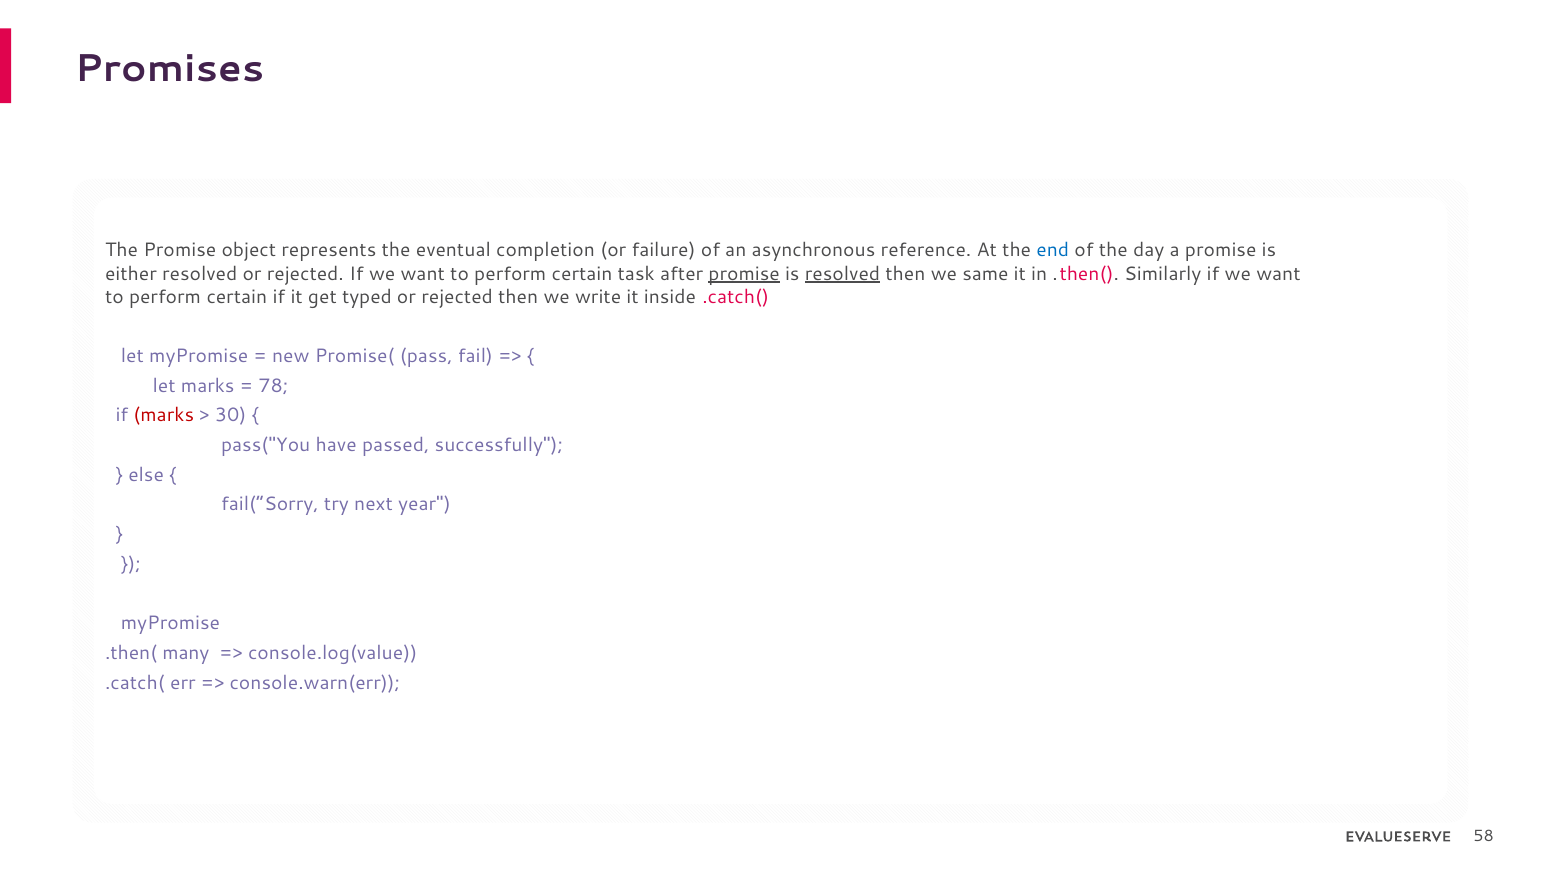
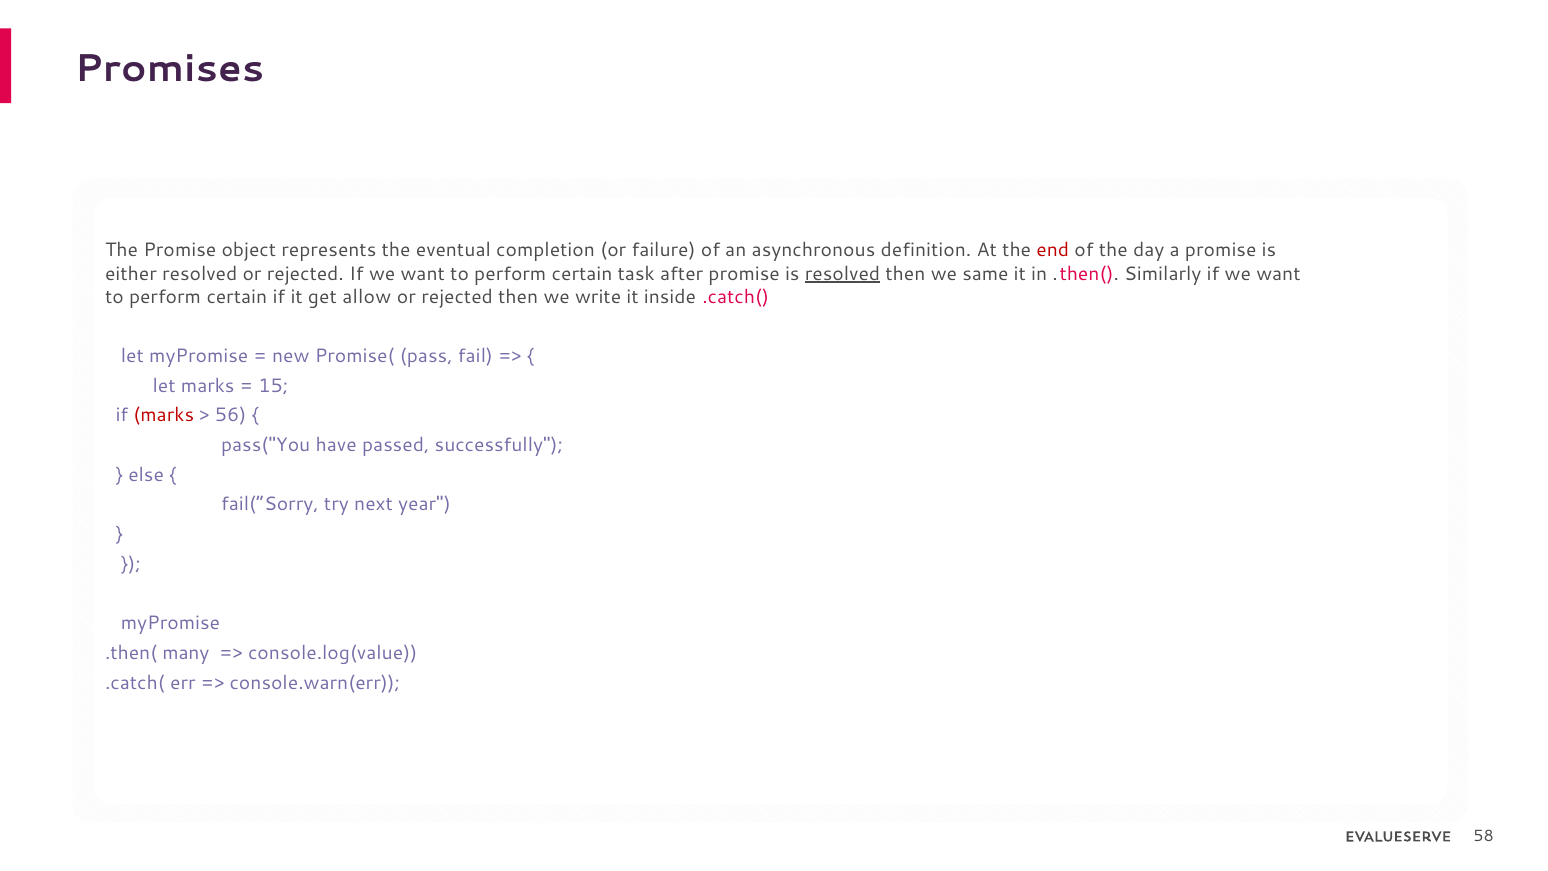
reference: reference -> definition (926, 250)
end colour: blue -> red (1053, 250)
promise underline: present -> none (744, 274)
typed: typed -> allow (367, 297)
78: 78 -> 15 (273, 386)
30: 30 -> 56 (231, 415)
